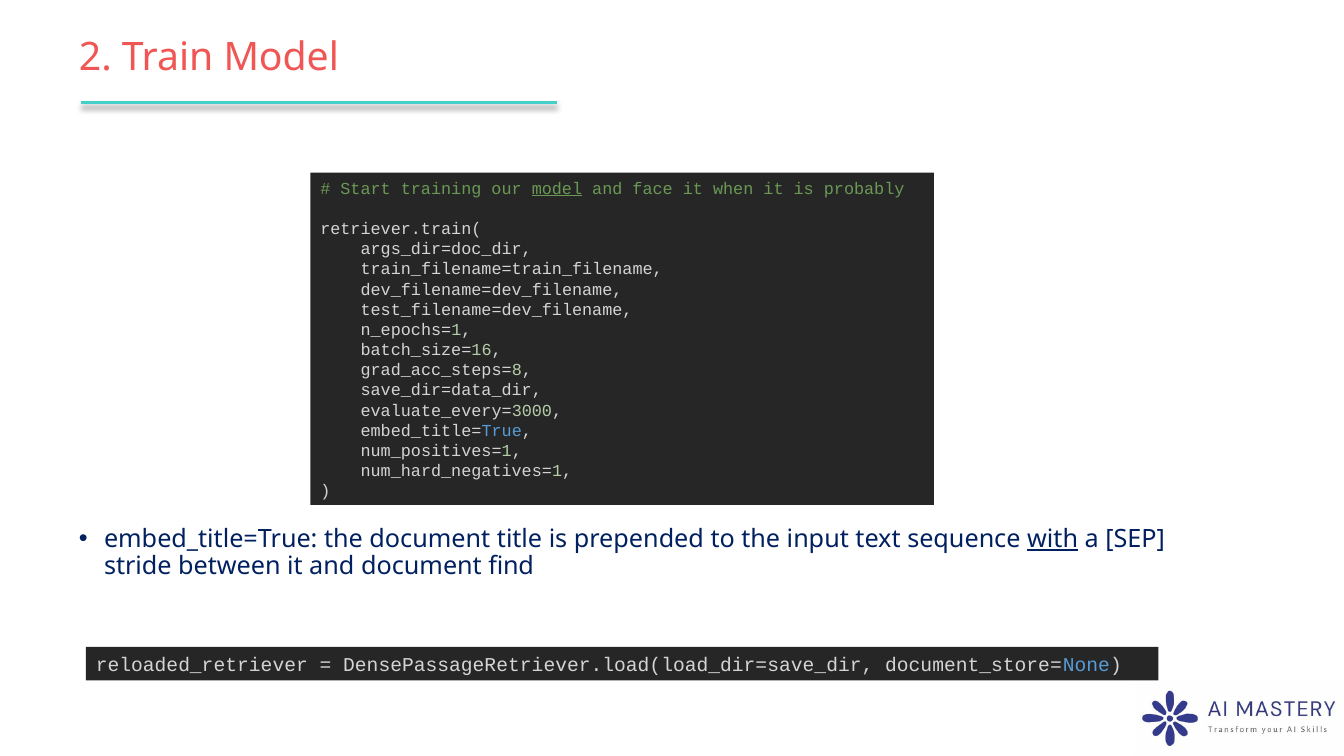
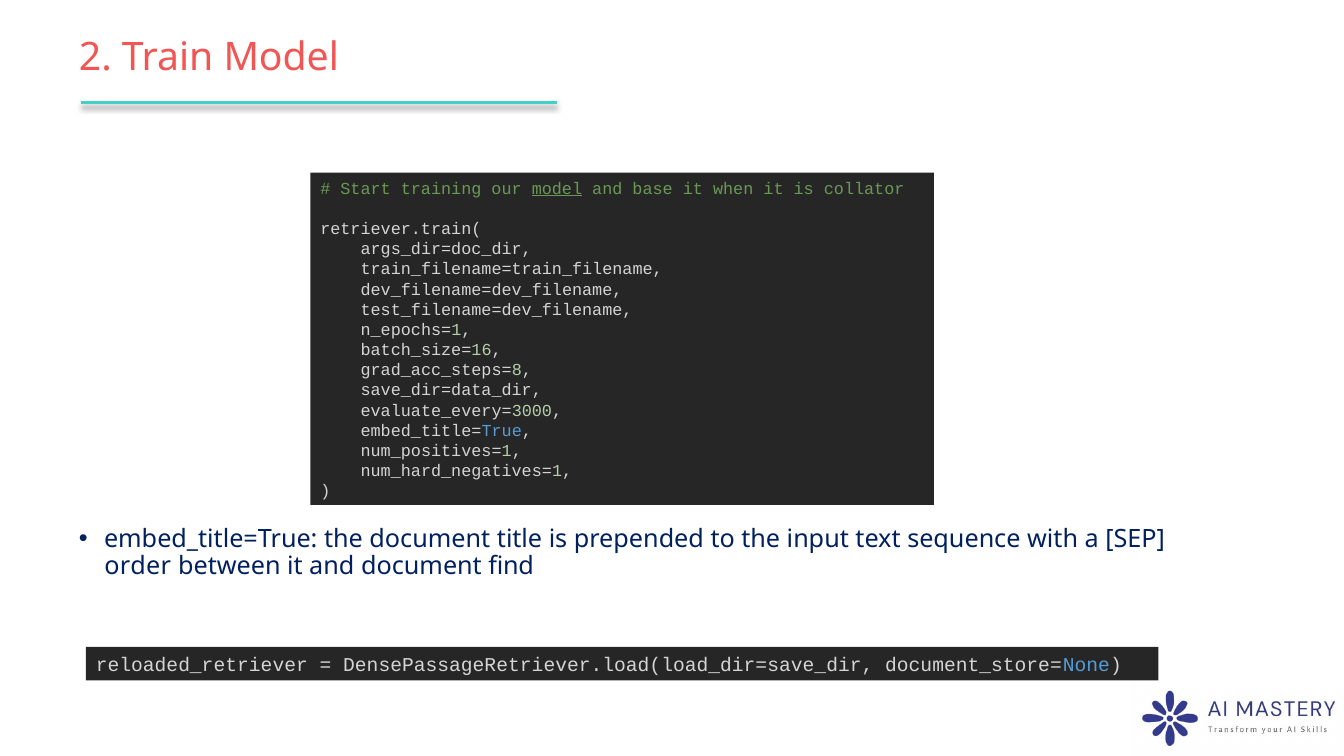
face: face -> base (653, 189)
probably: probably -> collator (864, 189)
with underline: present -> none (1053, 539)
stride: stride -> order (138, 566)
